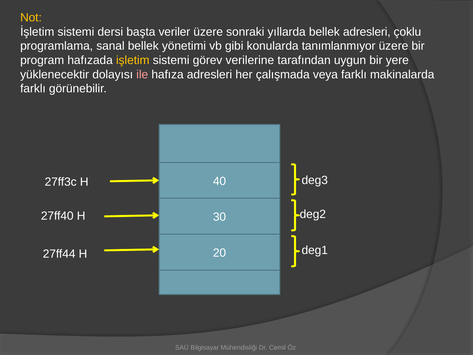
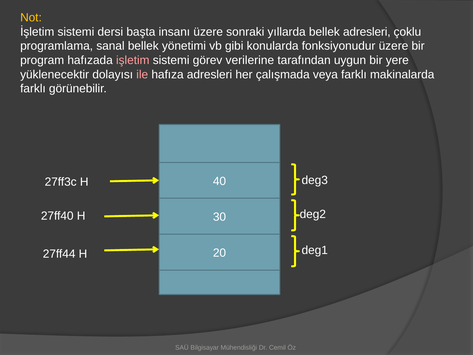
veriler: veriler -> insanı (174, 32)
tanımlanmıyor: tanımlanmıyor -> fonksiyonudur (339, 46)
işletim colour: yellow -> pink (133, 60)
